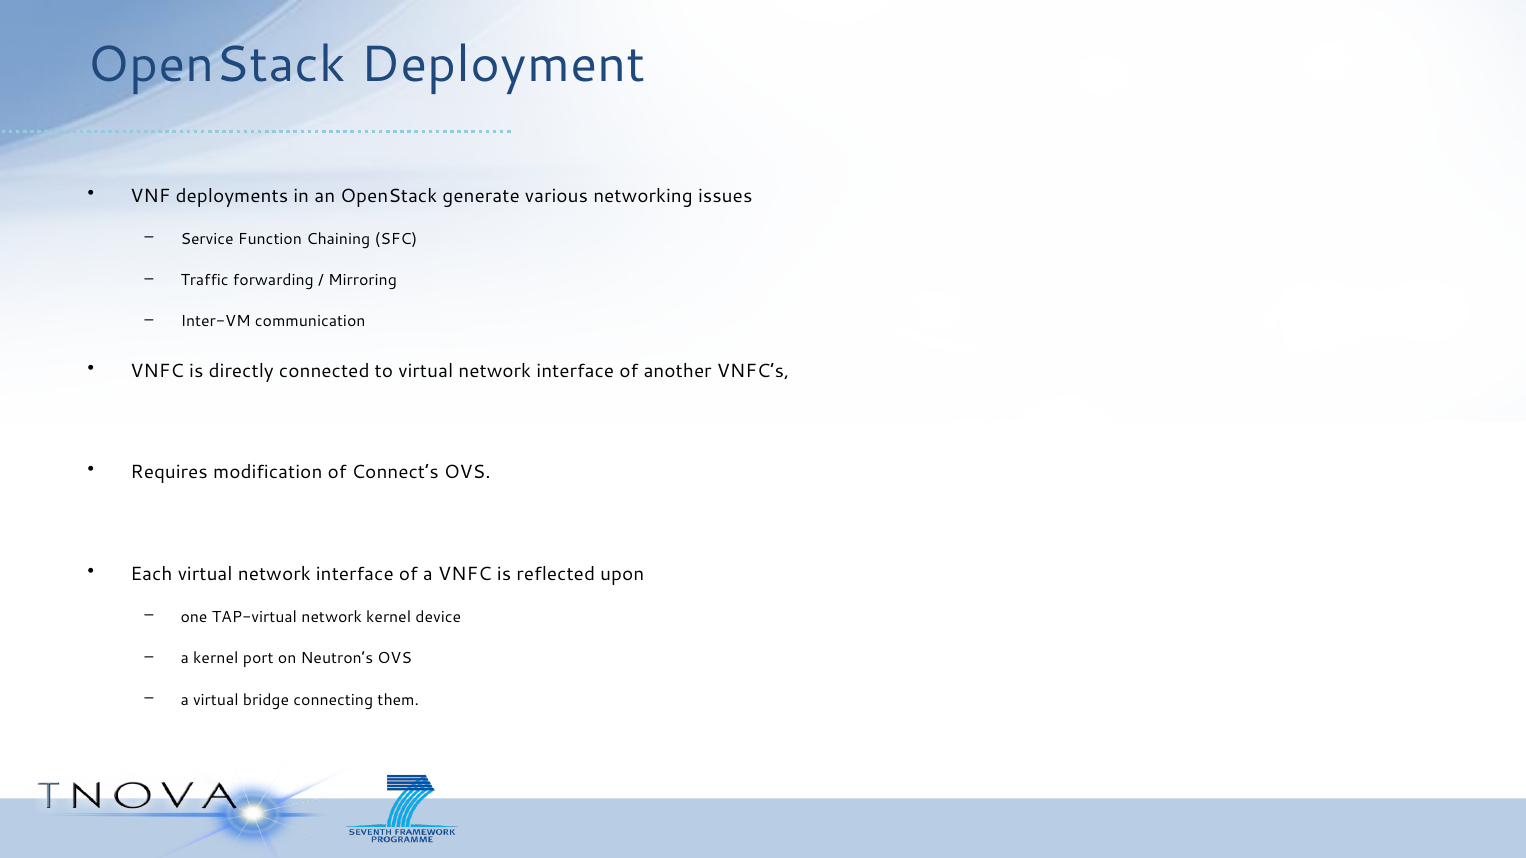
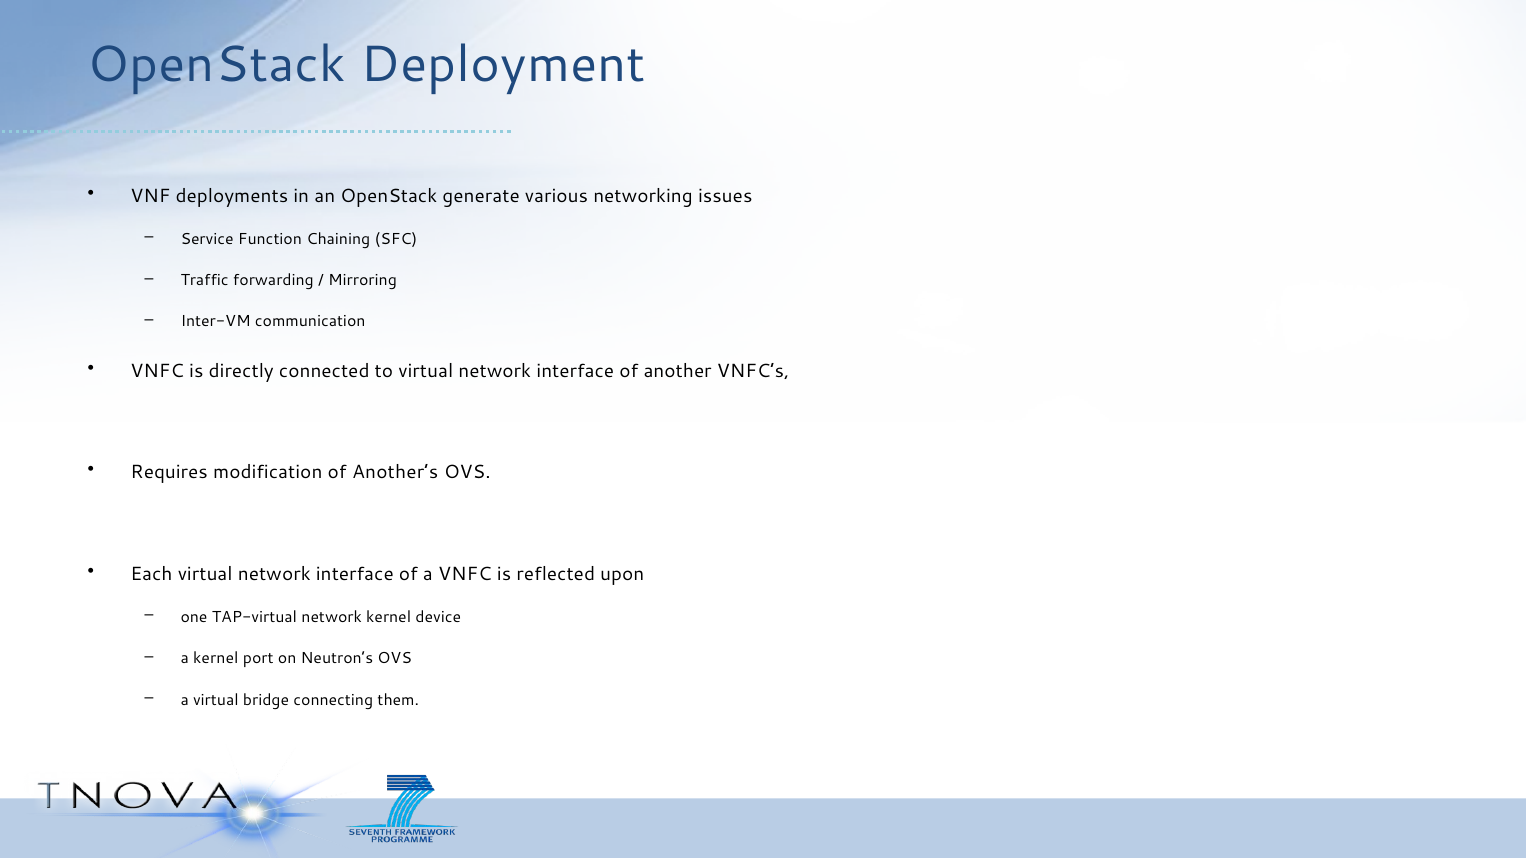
Connect’s: Connect’s -> Another’s (395, 473)
